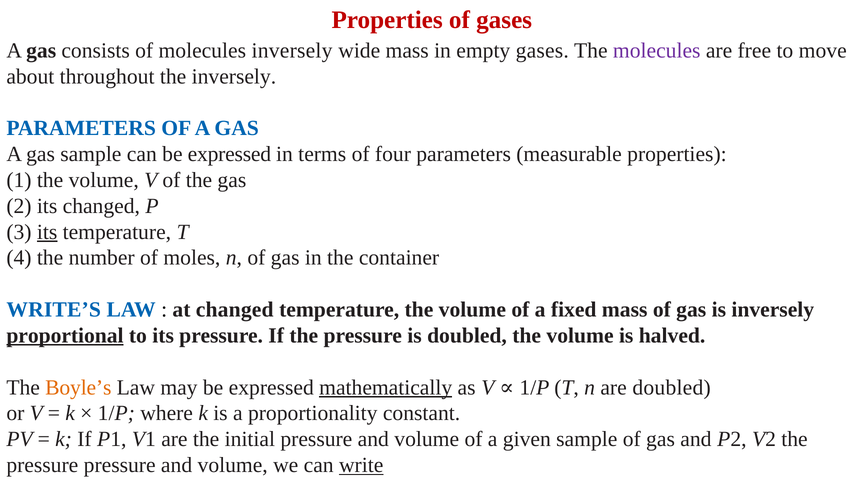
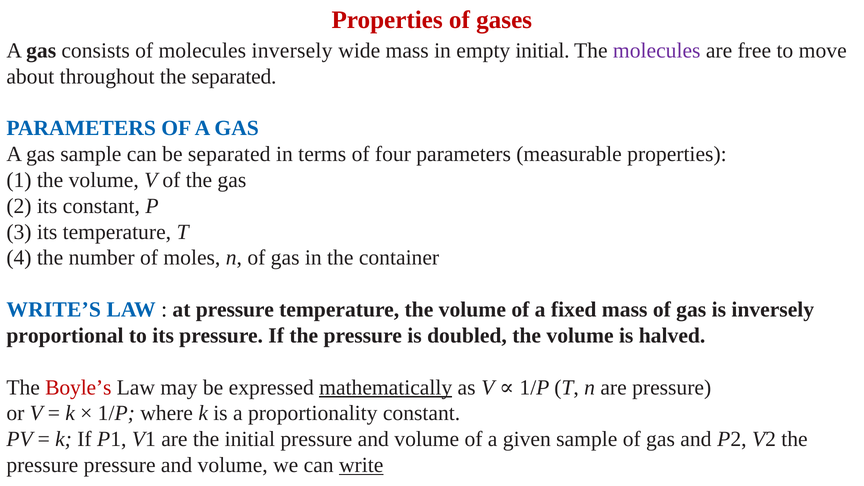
empty gases: gases -> initial (542, 50)
the inversely: inversely -> separated (234, 76)
can be expressed: expressed -> separated (229, 154)
its changed: changed -> constant (101, 206)
its underline: present -> none (47, 232)
at changed: changed -> pressure (235, 310)
proportional underline: present -> none (65, 336)
Boyle’s colour: orange -> red (78, 387)
are doubled: doubled -> pressure (672, 387)
